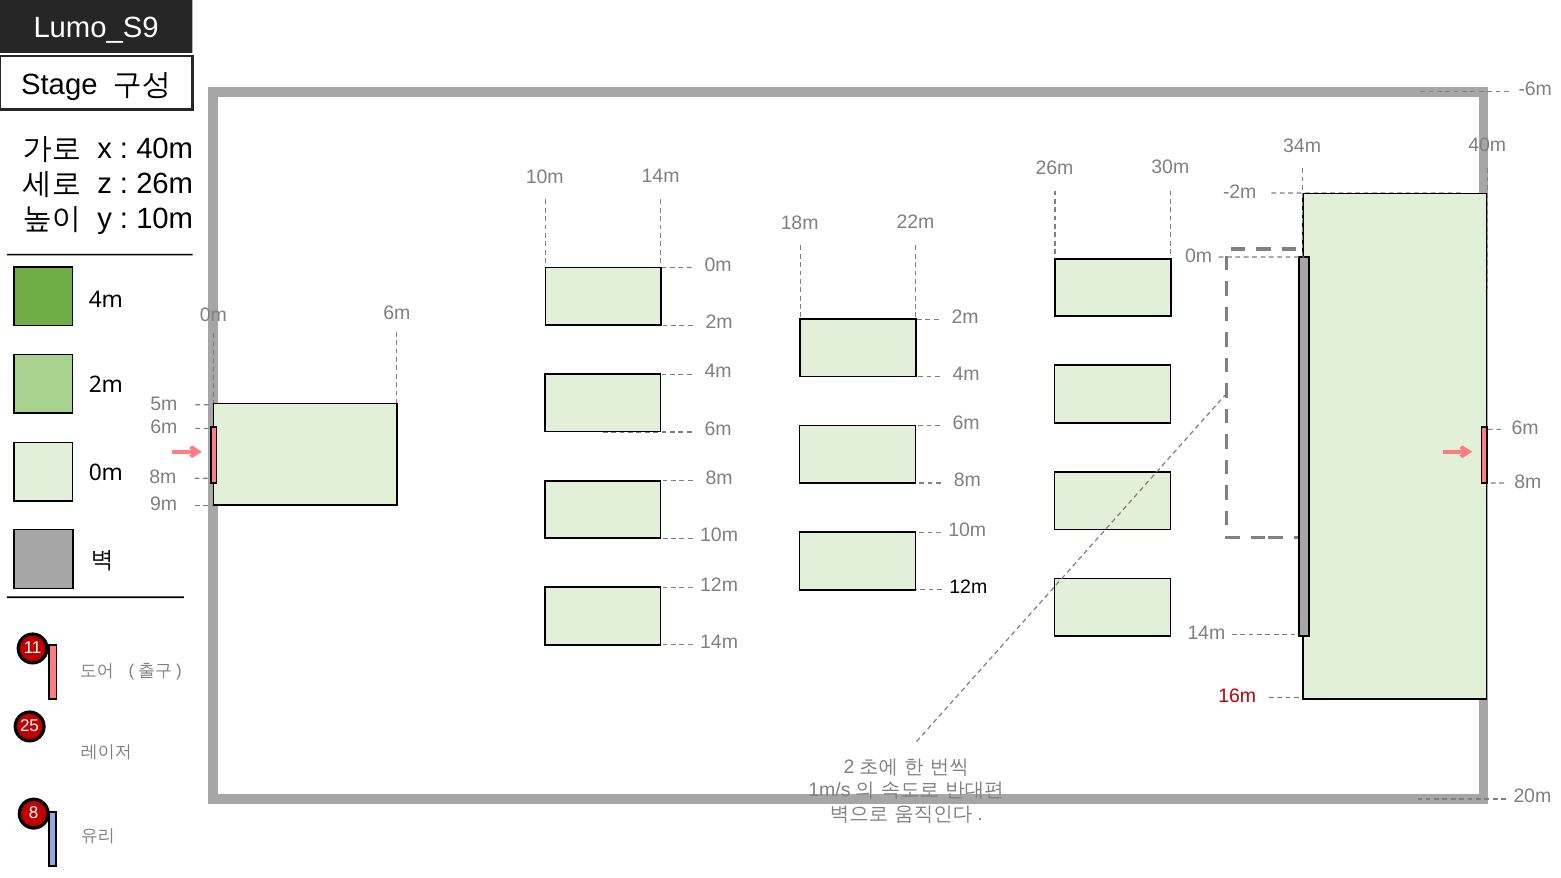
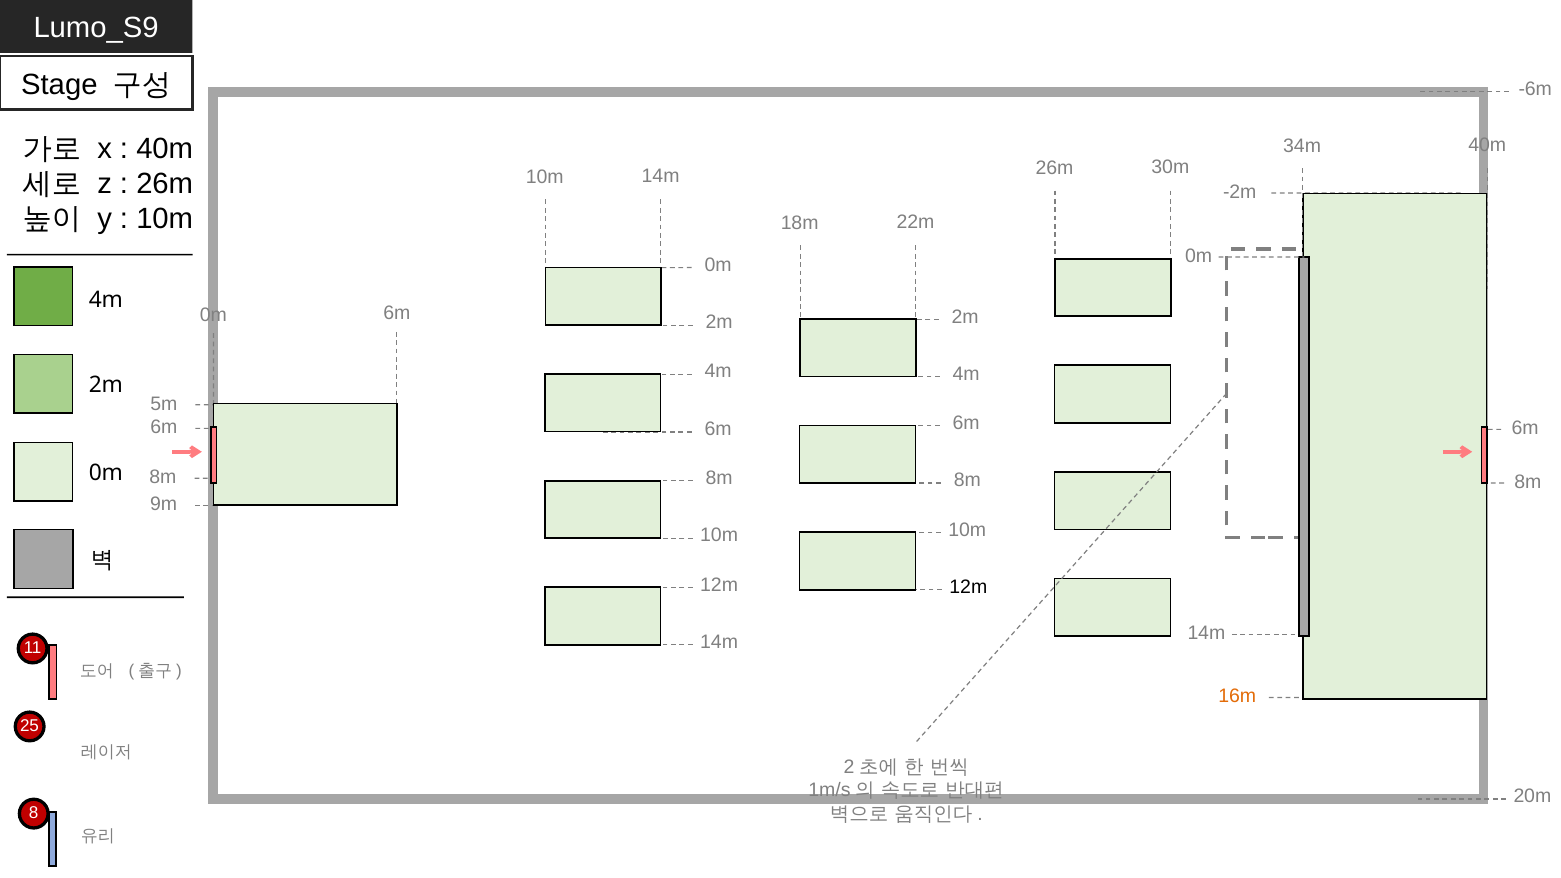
16m colour: red -> orange (1237, 696)
